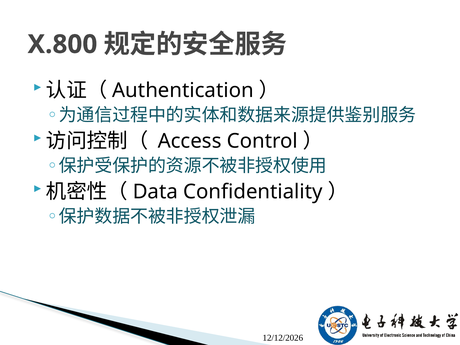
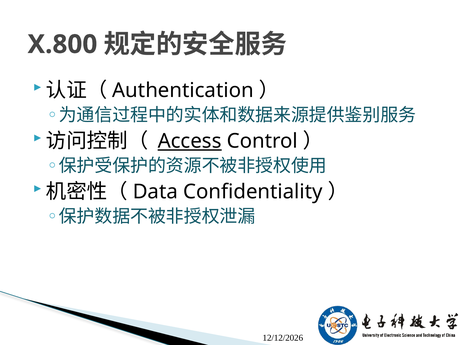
Access underline: none -> present (190, 141)
